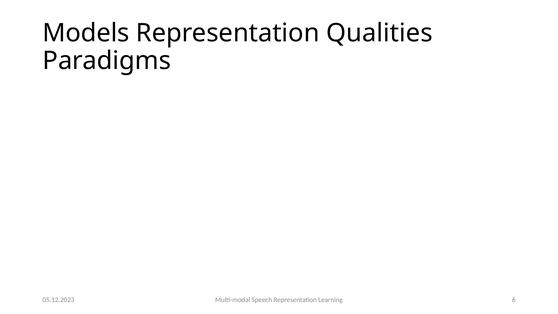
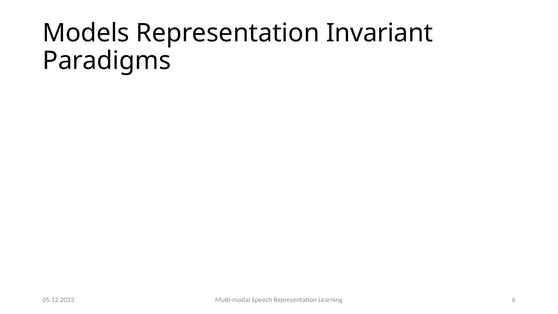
Qualities: Qualities -> Invariant (380, 33)
